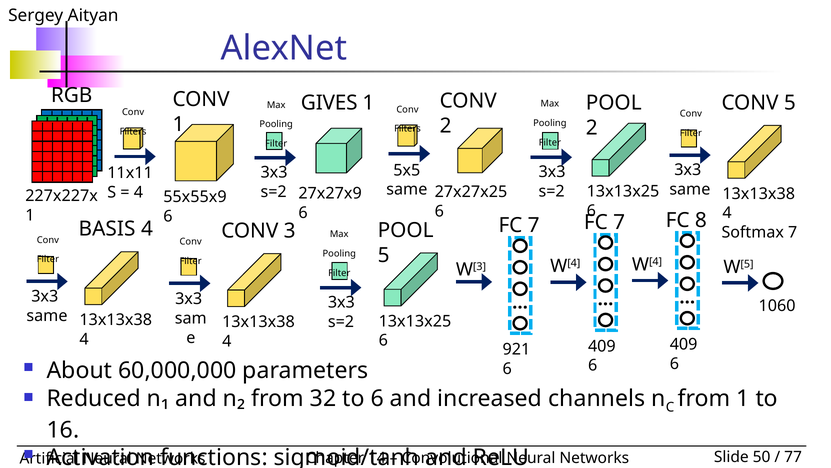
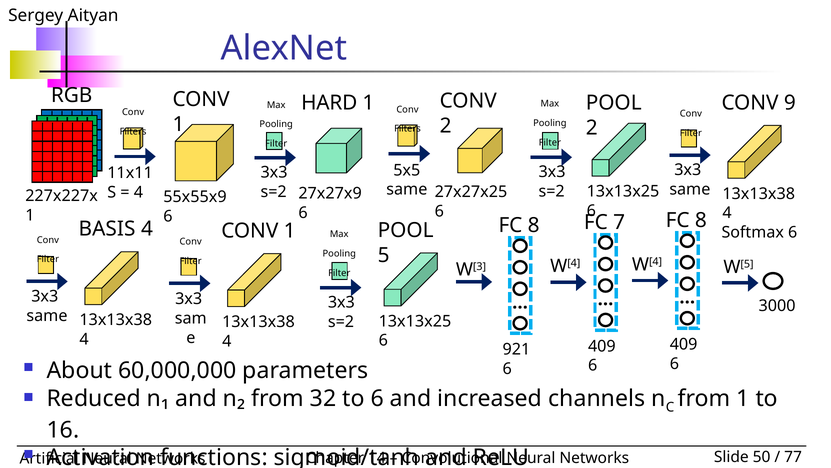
GIVES: GIVES -> HARD (329, 103)
CONV 5: 5 -> 9 (790, 103)
7: 7 -> 8 (534, 225)
3: 3 -> 1 (290, 231)
Softmax 7: 7 -> 6 (793, 232)
1060: 1060 -> 3000 (777, 306)
